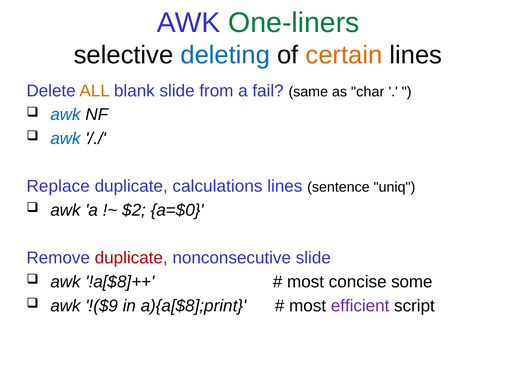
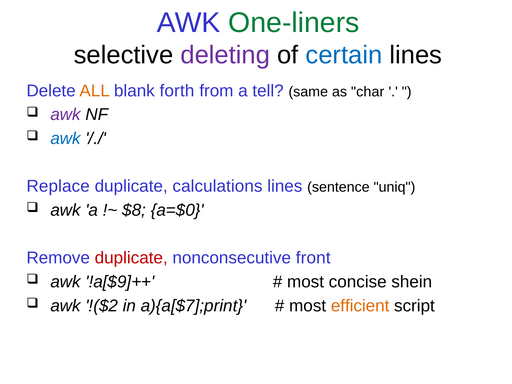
deleting colour: blue -> purple (225, 55)
certain colour: orange -> blue (344, 55)
blank slide: slide -> forth (177, 91)
fail: fail -> tell (268, 91)
awk colour: blue -> purple (66, 115)
$2: $2 -> $8 (134, 210)
nonconsecutive slide: slide -> front (313, 258)
!a[$8]++: !a[$8]++ -> !a[$9]++ (120, 282)
some: some -> shein (412, 282)
!($9: !($9 -> !($2 (102, 306)
a){a[$8];print: a){a[$8];print -> a){a[$7];print (194, 306)
efficient colour: purple -> orange (360, 306)
